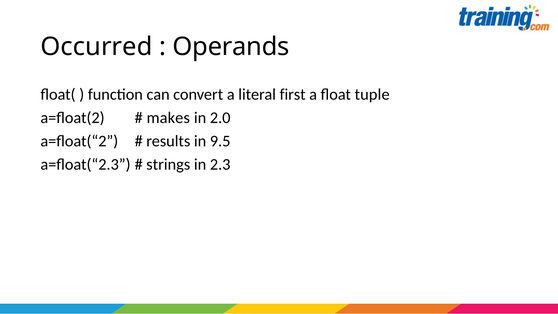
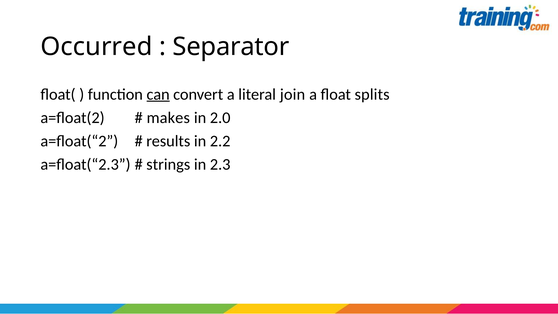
Operands: Operands -> Separator (231, 47)
can underline: none -> present (158, 94)
first: first -> join (293, 94)
tuple: tuple -> splits (372, 94)
9.5: 9.5 -> 2.2 (220, 141)
